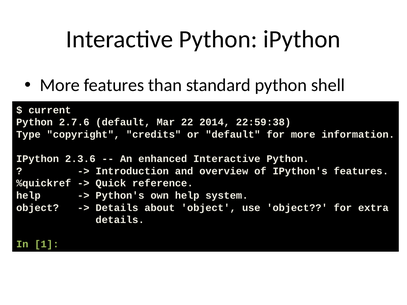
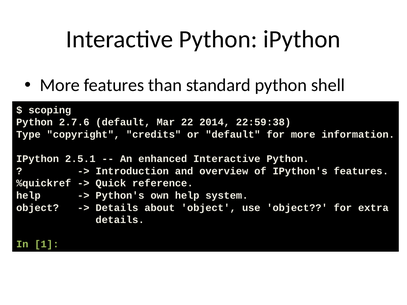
current: current -> scoping (50, 110)
2.3.6: 2.3.6 -> 2.5.1 (80, 159)
